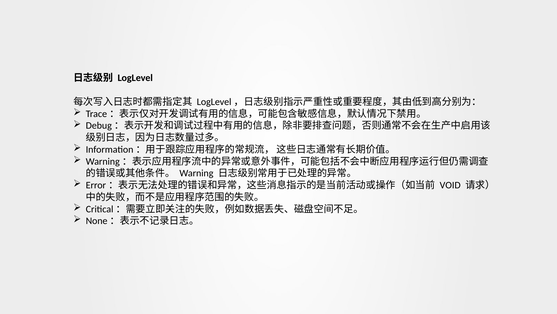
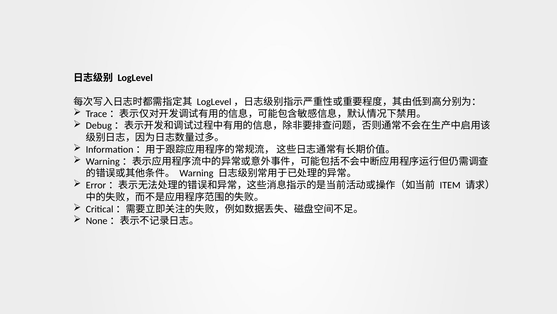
VOID: VOID -> ITEM (450, 185)
